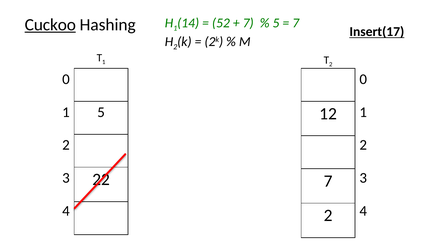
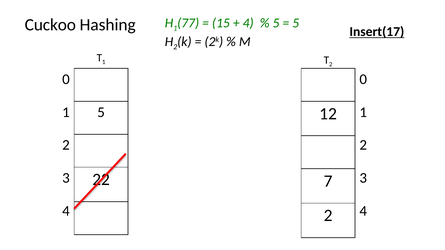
14: 14 -> 77 (188, 23)
52: 52 -> 15 (221, 23)
7: 7 -> 4 (248, 23)
7: 7 -> 5 (296, 23)
Cuckoo underline: present -> none (50, 25)
